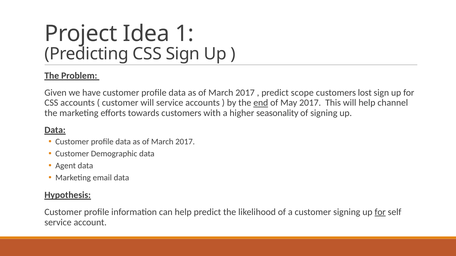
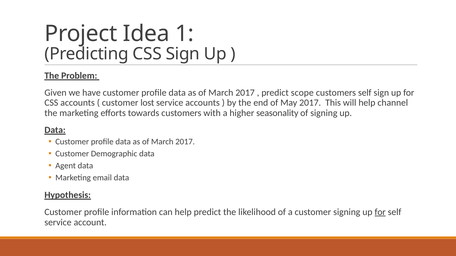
customers lost: lost -> self (365, 93)
customer will: will -> lost (147, 103)
end underline: present -> none (261, 103)
